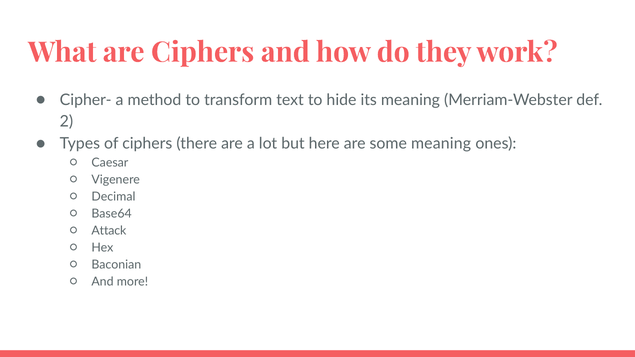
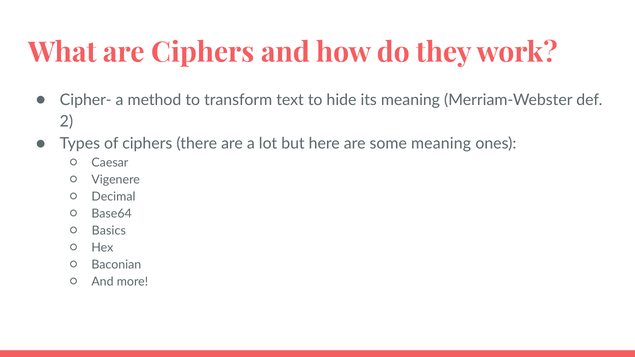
Attack: Attack -> Basics (109, 231)
